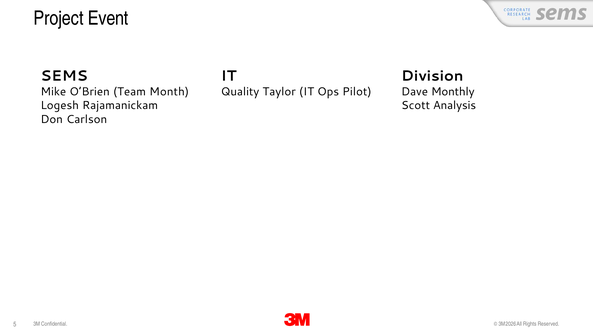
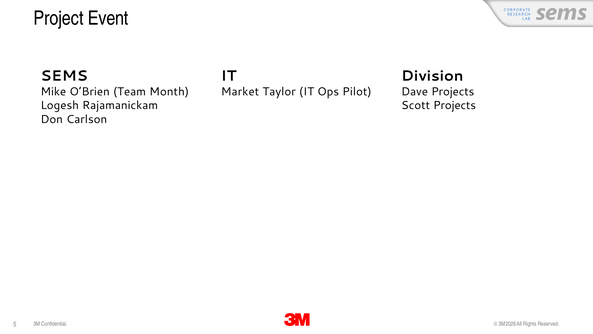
Quality: Quality -> Market (240, 91)
Dave Monthly: Monthly -> Projects (453, 91)
Scott Analysis: Analysis -> Projects (455, 105)
